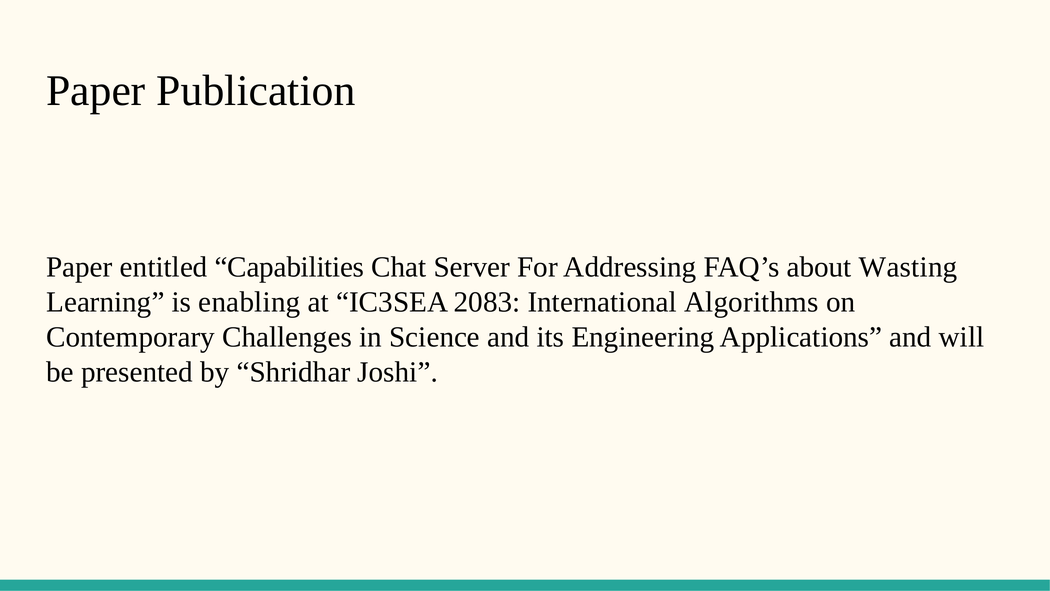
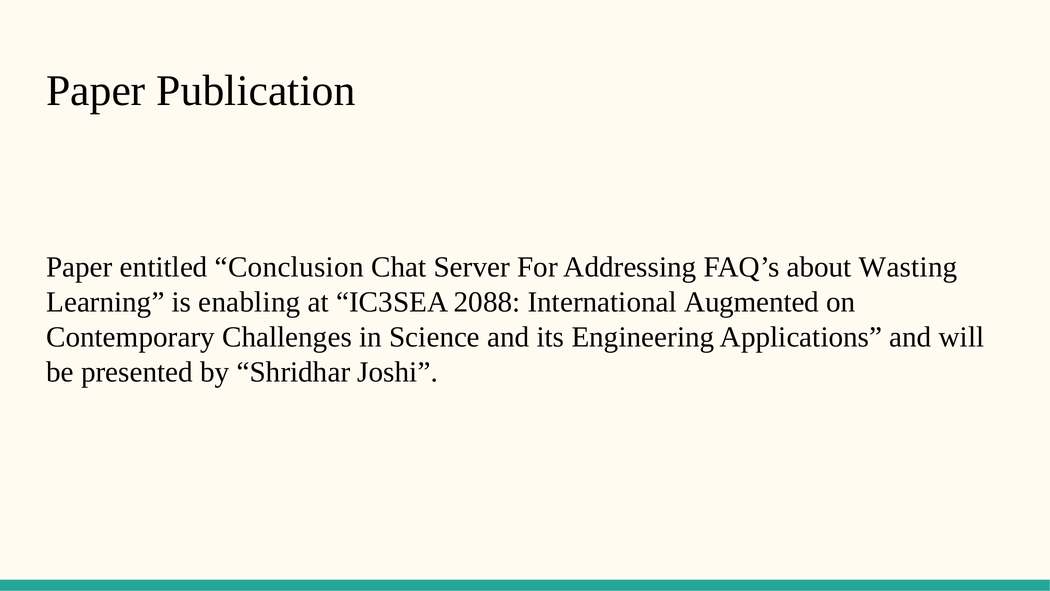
Capabilities: Capabilities -> Conclusion (289, 267)
2083: 2083 -> 2088 (487, 302)
Algorithms: Algorithms -> Augmented (752, 302)
